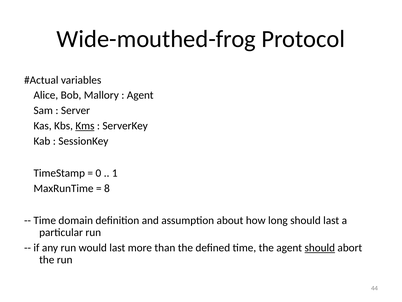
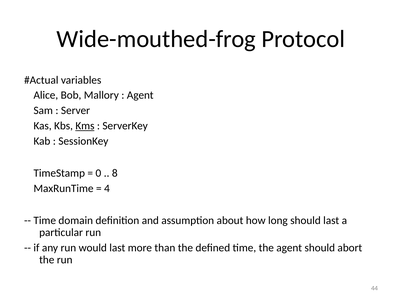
1: 1 -> 8 (115, 173)
8: 8 -> 4 (107, 188)
should underline: present -> none (320, 247)
